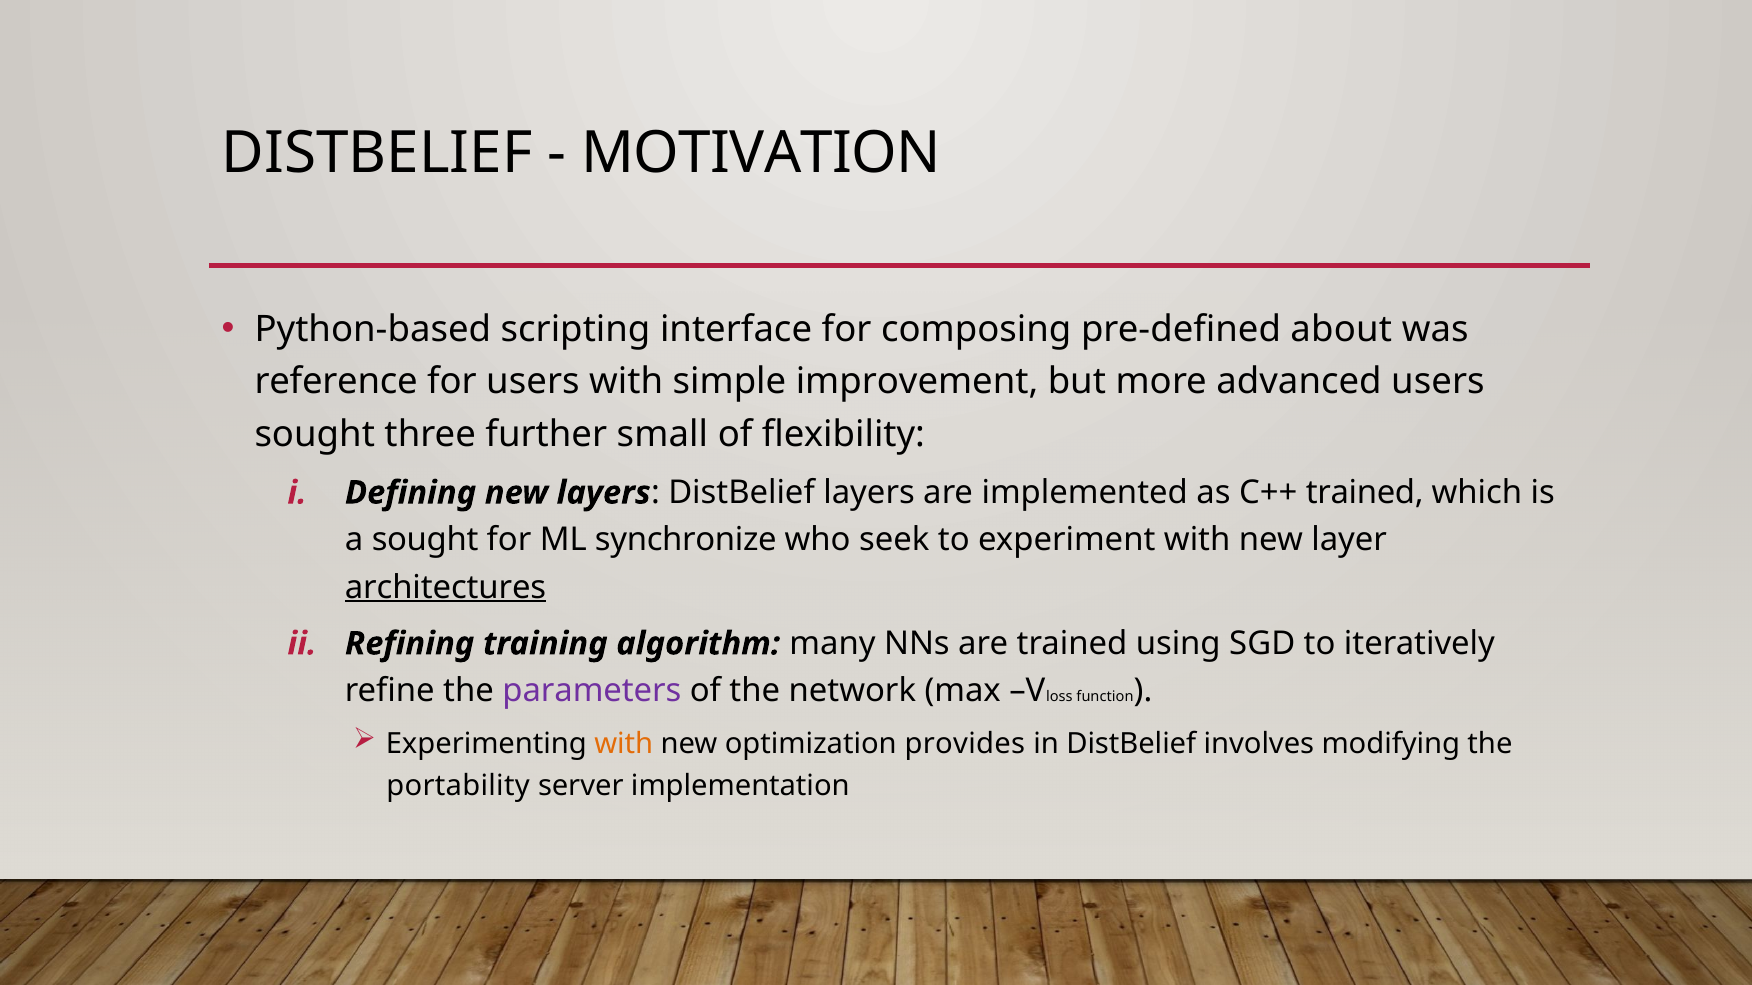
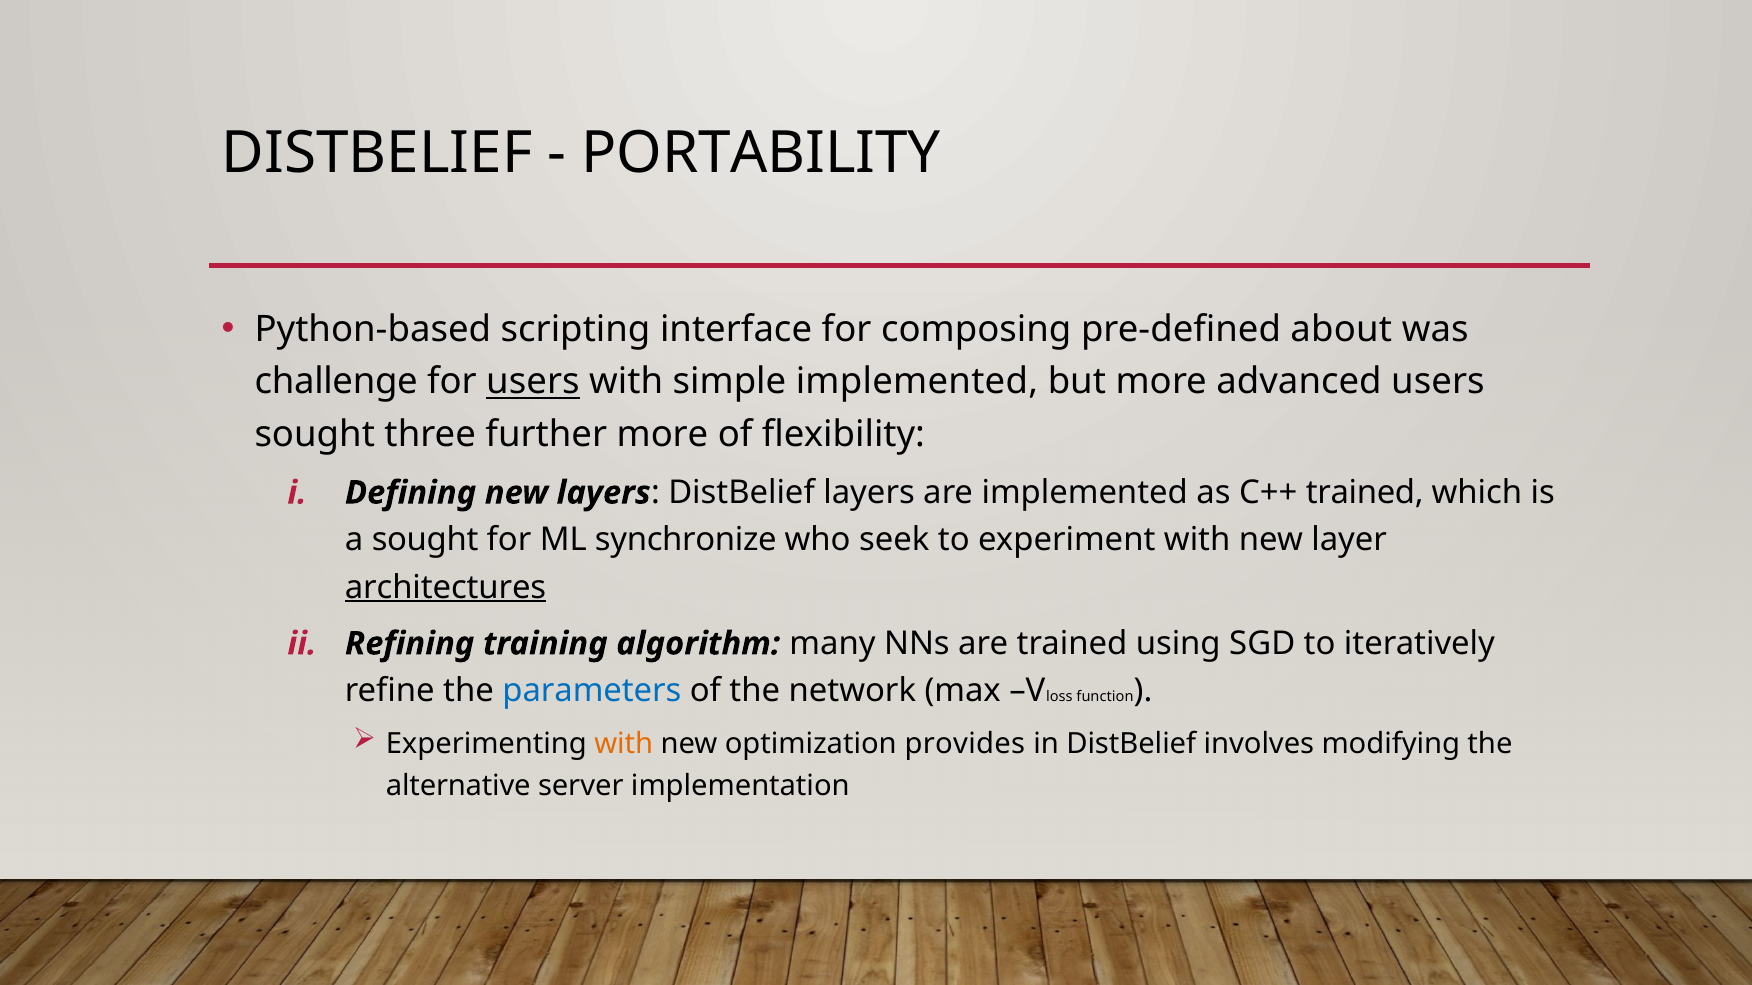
MOTIVATION: MOTIVATION -> PORTABILITY (761, 153)
reference: reference -> challenge (336, 382)
users underline: none -> present (533, 382)
simple improvement: improvement -> implemented (917, 382)
further small: small -> more (663, 435)
parameters colour: purple -> blue (592, 691)
portability: portability -> alternative (458, 786)
